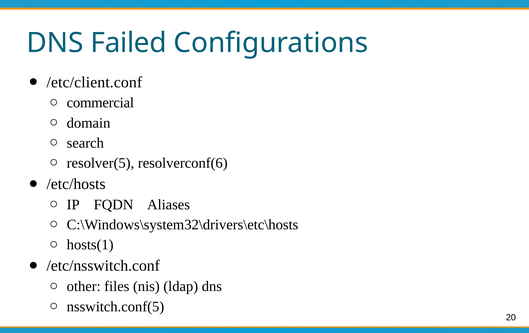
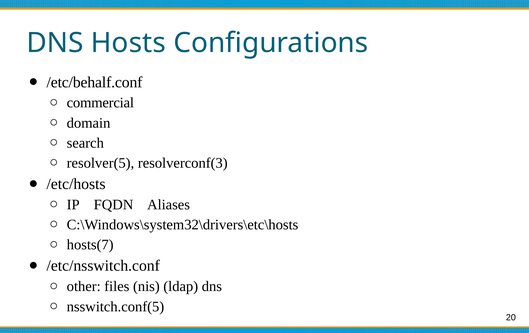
Failed: Failed -> Hosts (128, 43)
/etc/client.conf: /etc/client.conf -> /etc/behalf.conf (95, 82)
resolverconf(6: resolverconf(6 -> resolverconf(3 (183, 163)
hosts(1: hosts(1 -> hosts(7 (90, 245)
